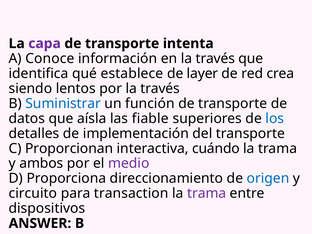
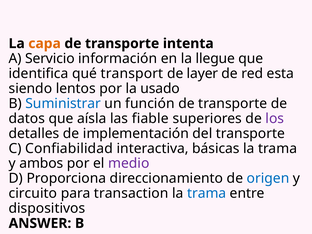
capa colour: purple -> orange (45, 44)
Conoce: Conoce -> Servicio (50, 59)
en la través: través -> llegue (215, 59)
establece: establece -> transport (132, 73)
crea: crea -> esta (280, 73)
por la través: través -> usado (160, 88)
los colour: blue -> purple (275, 118)
Proporcionan: Proporcionan -> Confiabilidad (69, 148)
cuándo: cuándo -> básicas (216, 148)
trama colour: purple -> blue (207, 193)
